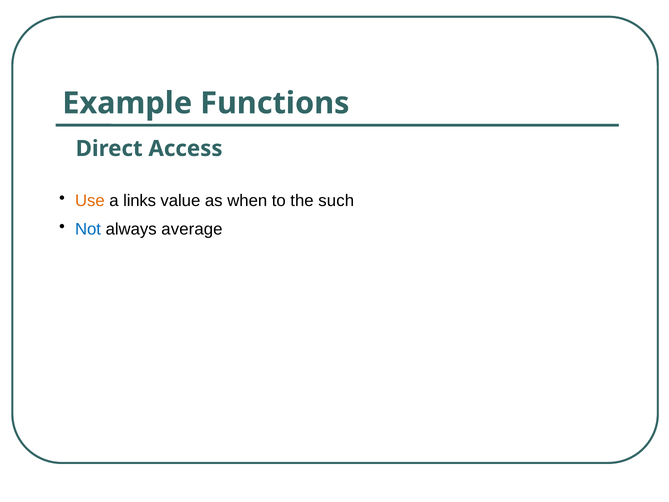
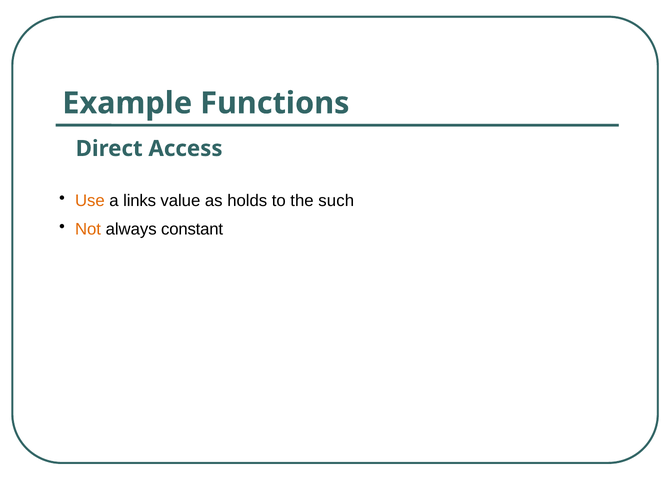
when: when -> holds (247, 201)
Not colour: blue -> orange (88, 229)
average: average -> constant (192, 229)
